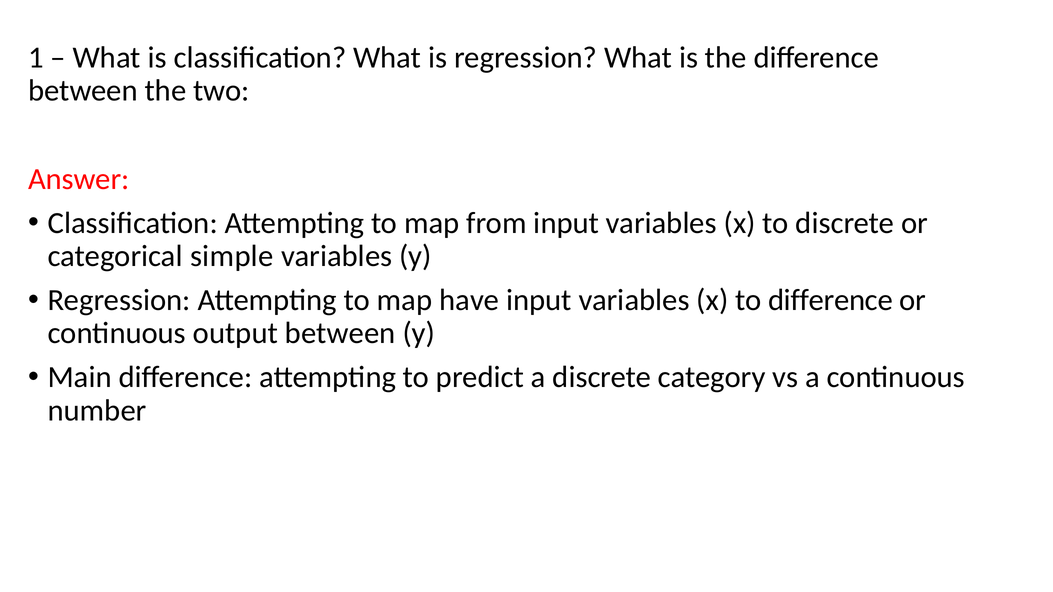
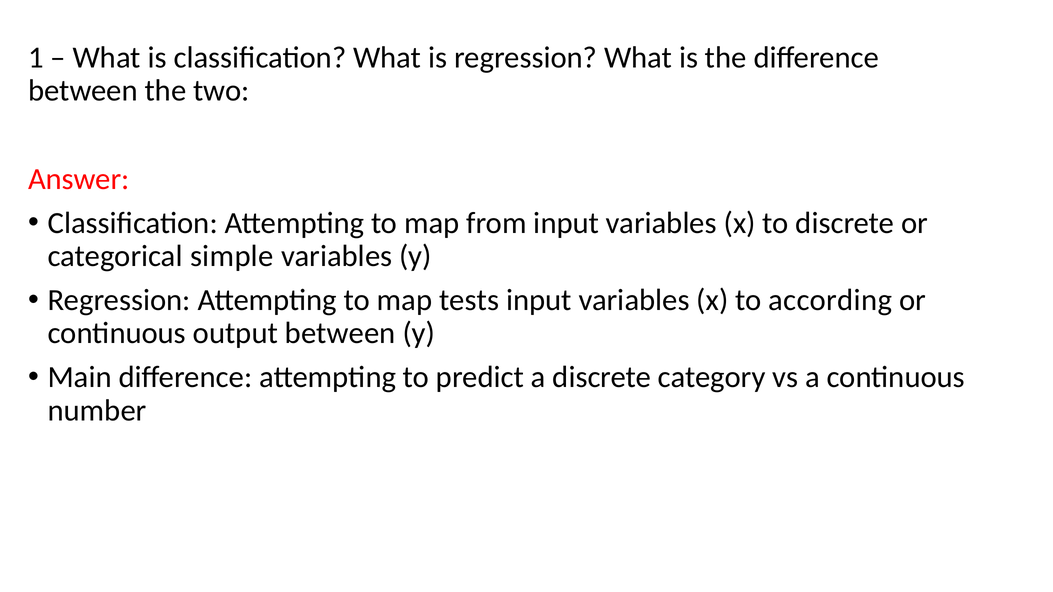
have: have -> tests (469, 300)
to difference: difference -> according (830, 300)
